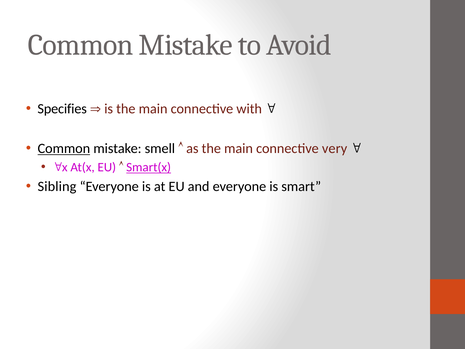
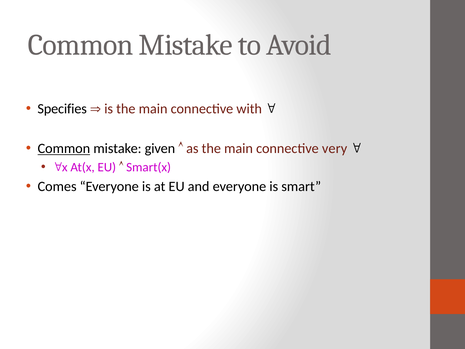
smell: smell -> given (160, 148)
Smart(x underline: present -> none (149, 167)
Sibling: Sibling -> Comes (57, 186)
